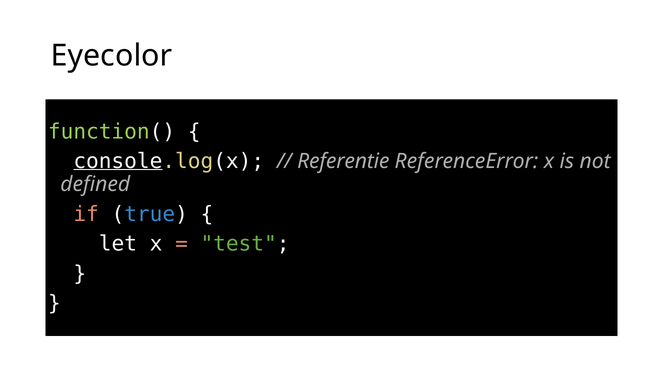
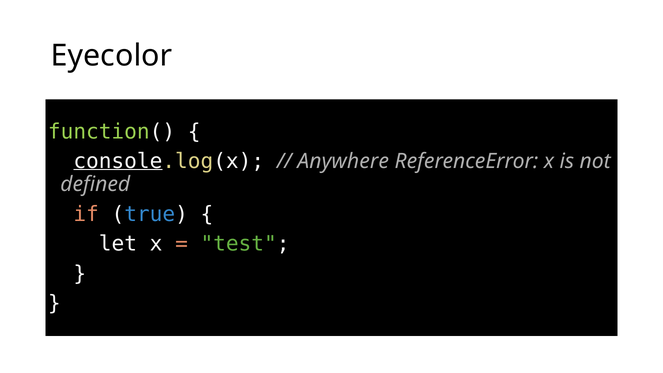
Referentie: Referentie -> Anywhere (343, 161)
